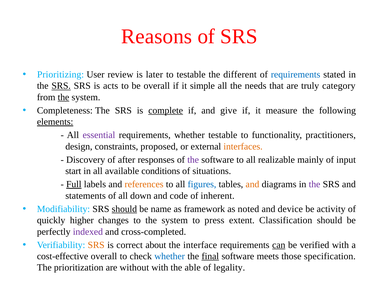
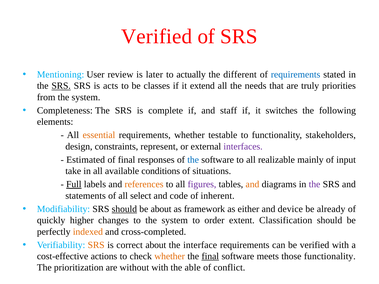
Reasons: Reasons -> Verified (157, 37)
Prioritizing: Prioritizing -> Mentioning (61, 75)
to testable: testable -> actually (191, 75)
be overall: overall -> classes (157, 86)
simple: simple -> extend (202, 86)
category: category -> priorities (339, 86)
the underline: present -> none (63, 97)
complete underline: present -> none (166, 111)
give: give -> staff (229, 111)
measure: measure -> switches (282, 111)
elements underline: present -> none (55, 122)
essential colour: purple -> orange (99, 135)
practitioners: practitioners -> stakeholders (331, 135)
proposed: proposed -> represent (159, 147)
interfaces colour: orange -> purple (243, 147)
Discovery: Discovery -> Estimated (86, 160)
of after: after -> final (127, 160)
the colour: purple -> blue (193, 160)
start: start -> take (73, 171)
figures colour: blue -> purple (202, 184)
down: down -> select (141, 196)
be name: name -> about (161, 209)
noted: noted -> either (248, 209)
activity: activity -> already (331, 209)
press: press -> order (214, 220)
indexed colour: purple -> orange (88, 232)
can underline: present -> none (279, 245)
cost-effective overall: overall -> actions (104, 256)
whether colour: blue -> orange (170, 256)
those specification: specification -> functionality (330, 256)
legality: legality -> conflict (229, 268)
